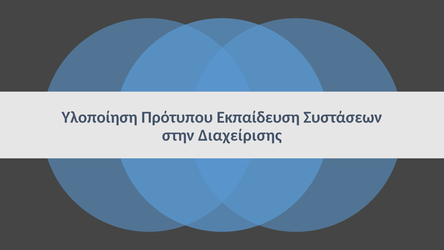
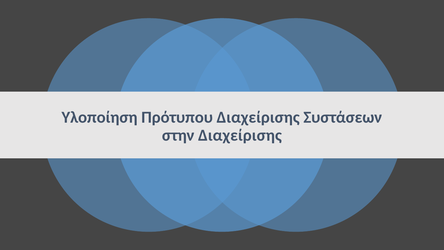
Πρότυπου Εκπαίδευση: Εκπαίδευση -> Διαχείρισης (258, 117)
